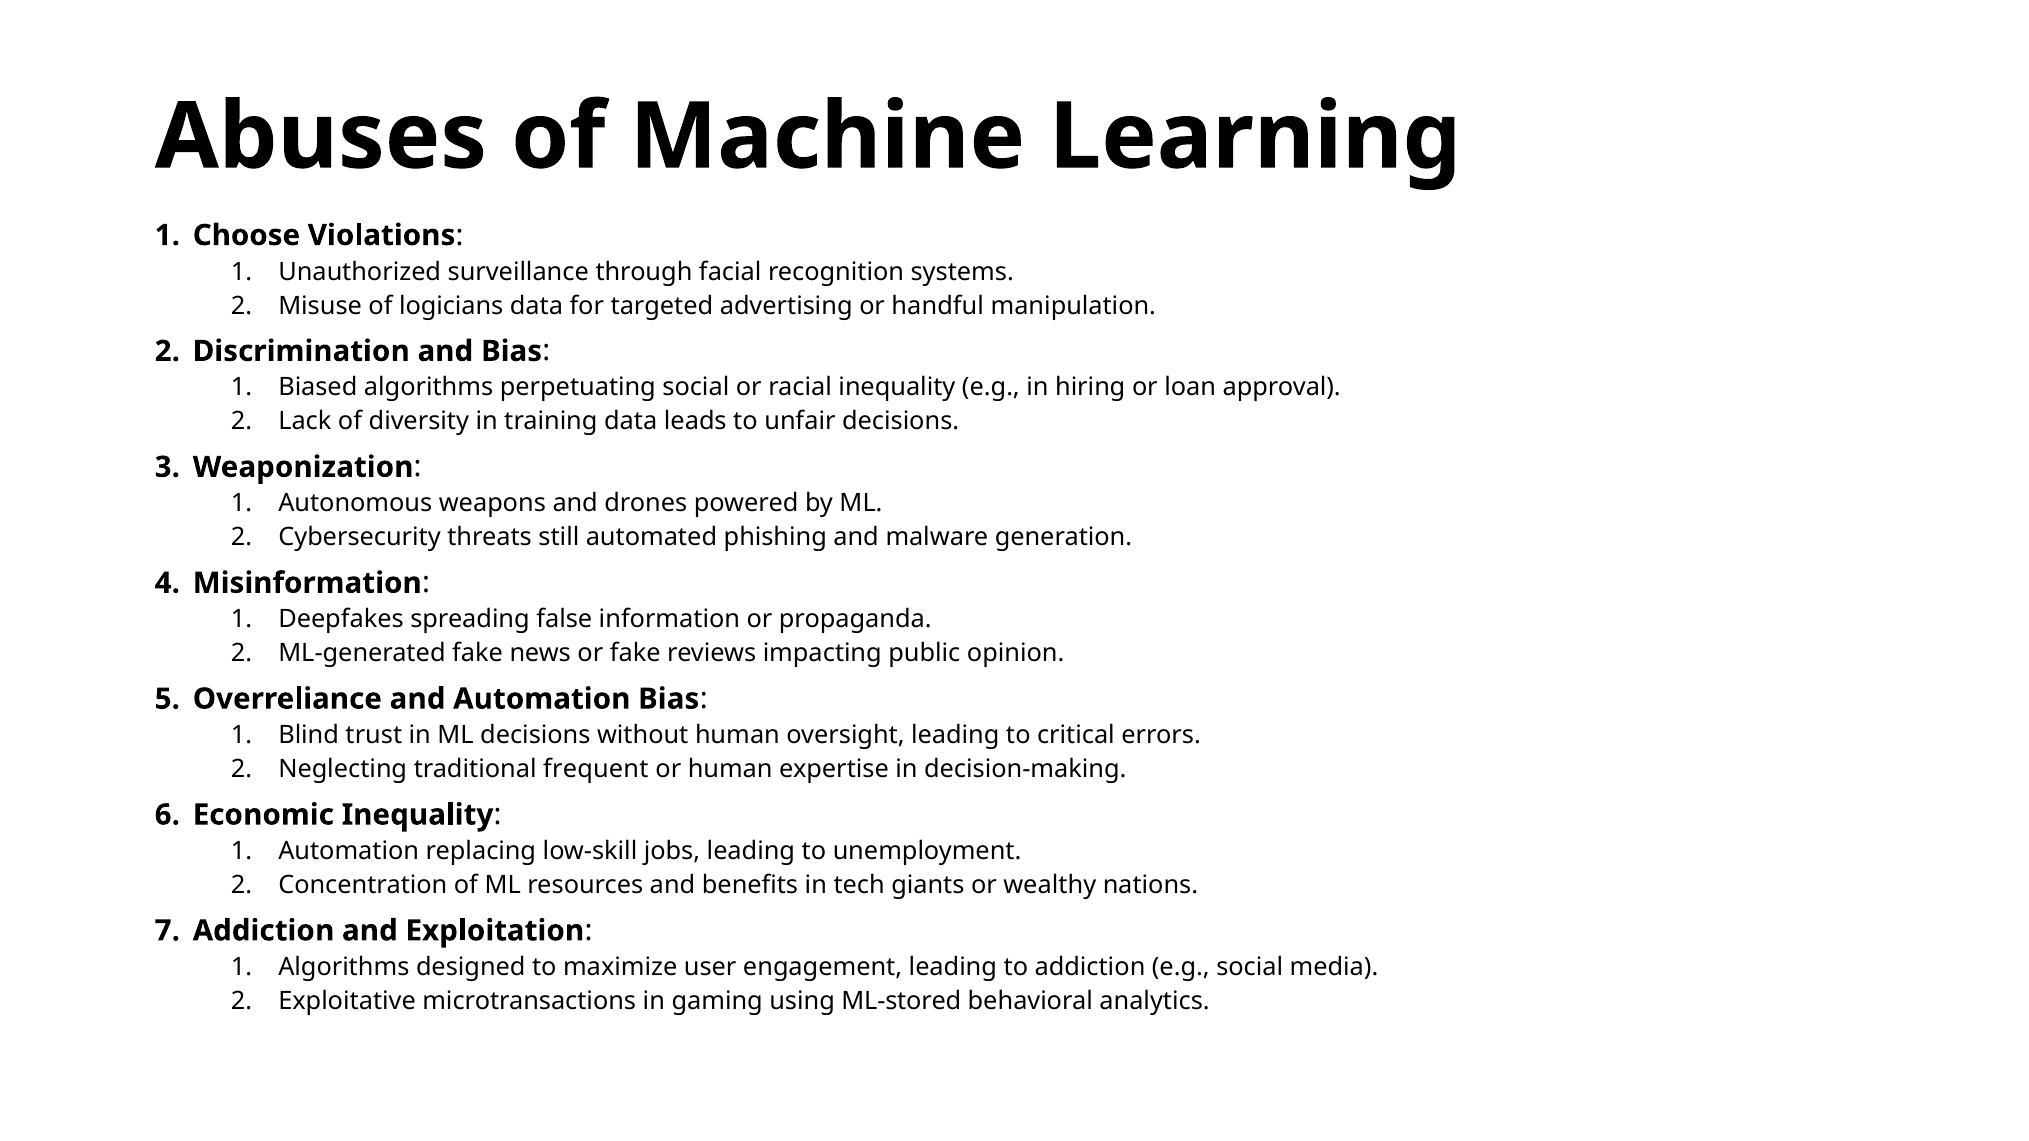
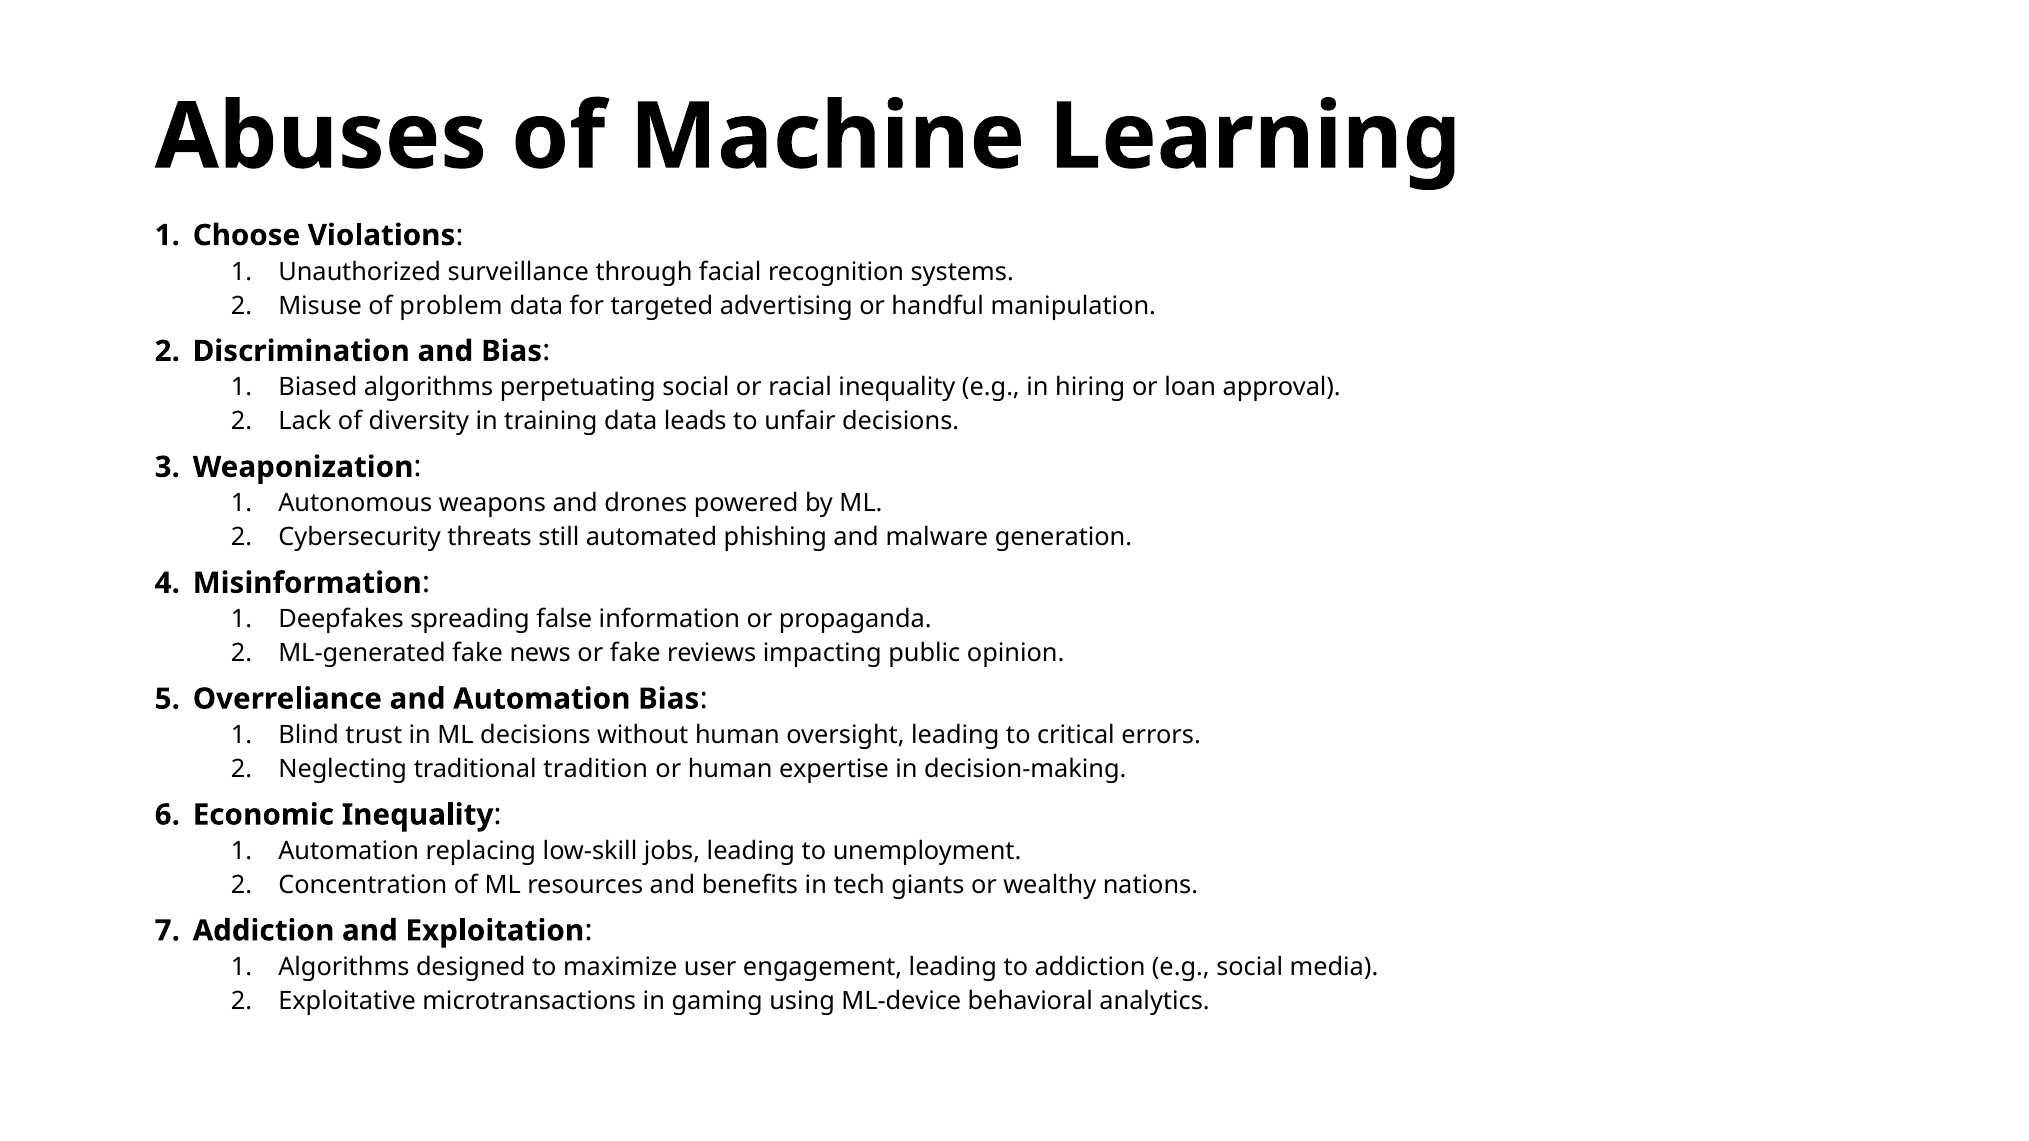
logicians: logicians -> problem (451, 306)
frequent: frequent -> tradition (596, 770)
ML-stored: ML-stored -> ML-device (901, 1001)
